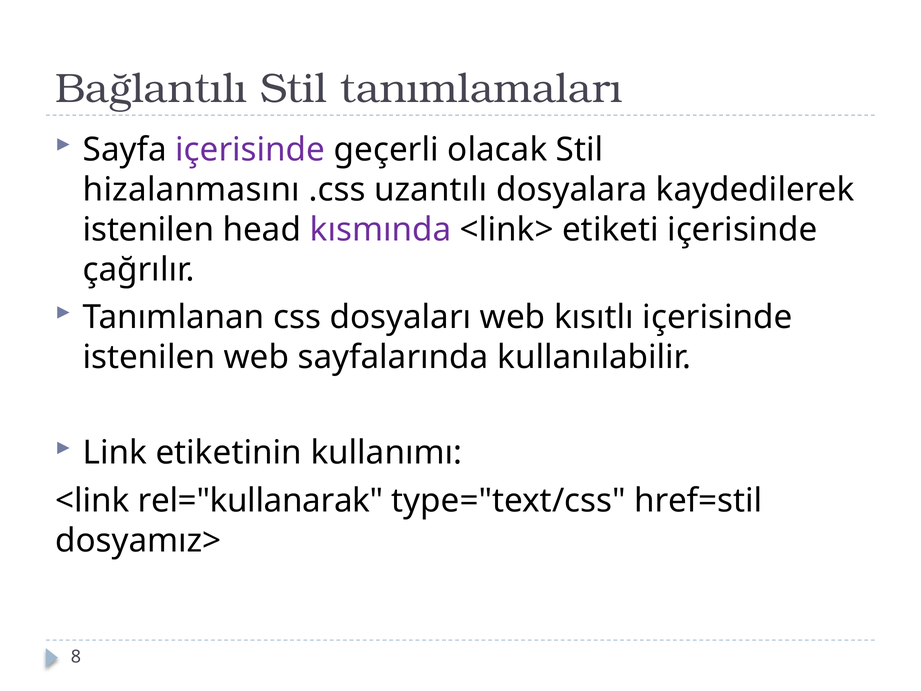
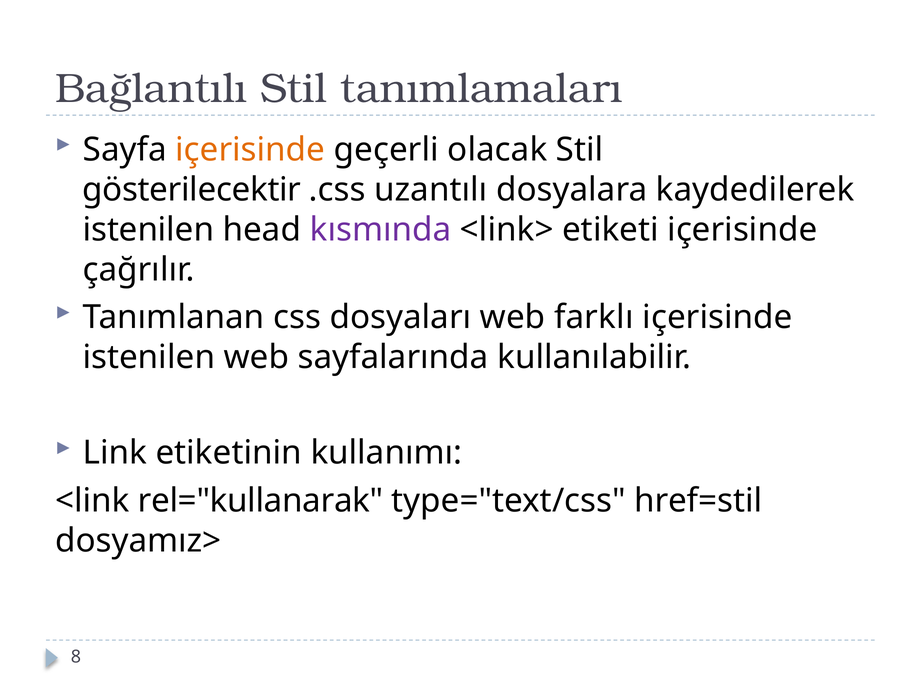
içerisinde colour: purple -> orange (250, 150)
hizalanmasını: hizalanmasını -> gösterilecektir (192, 190)
kısıtlı: kısıtlı -> farklı (594, 317)
